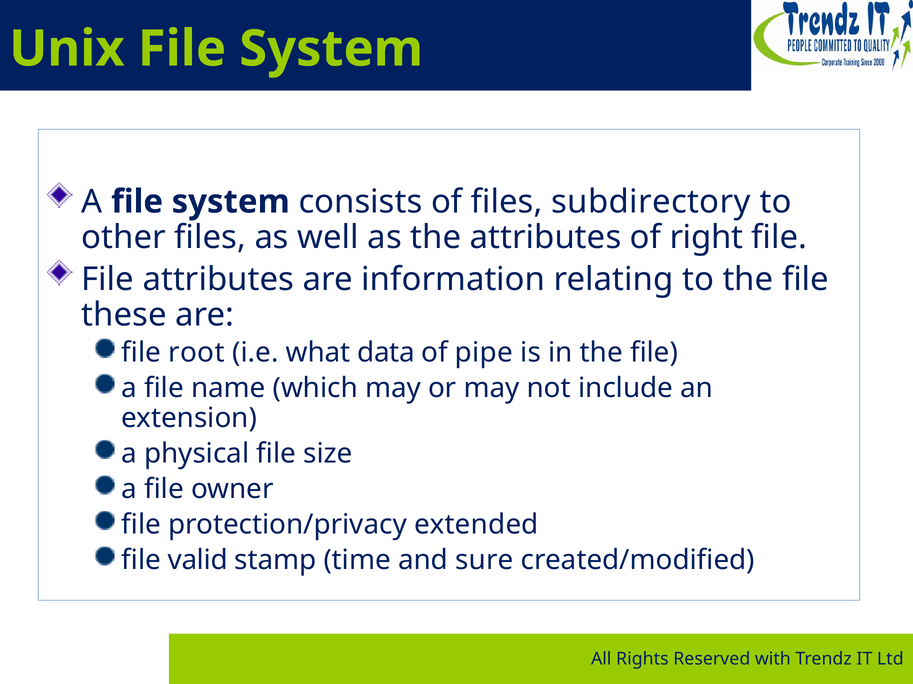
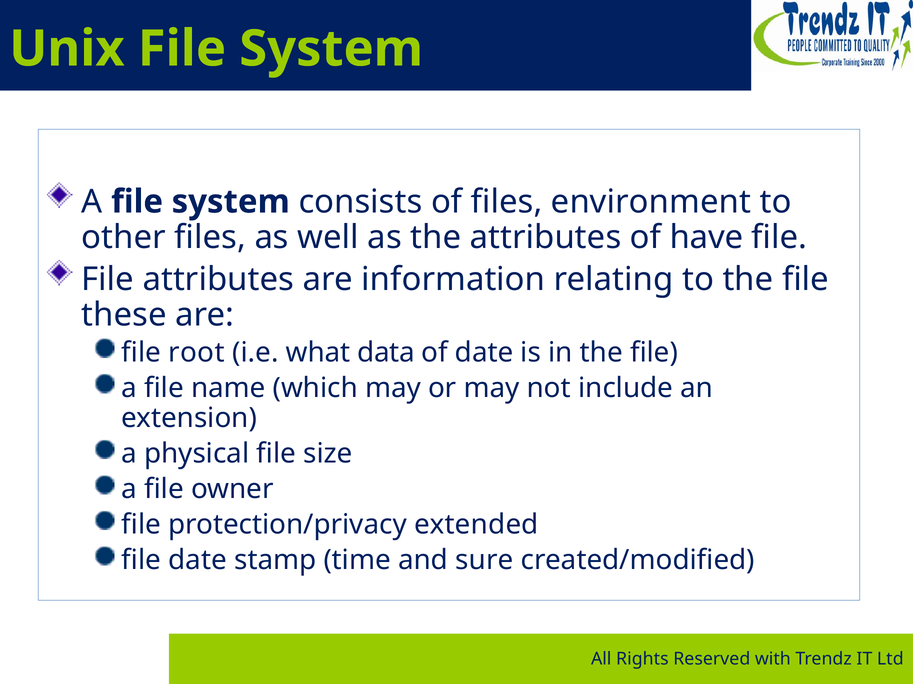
subdirectory: subdirectory -> environment (651, 202)
right: right -> have (706, 238)
of pipe: pipe -> date (484, 353)
file valid: valid -> date (198, 561)
